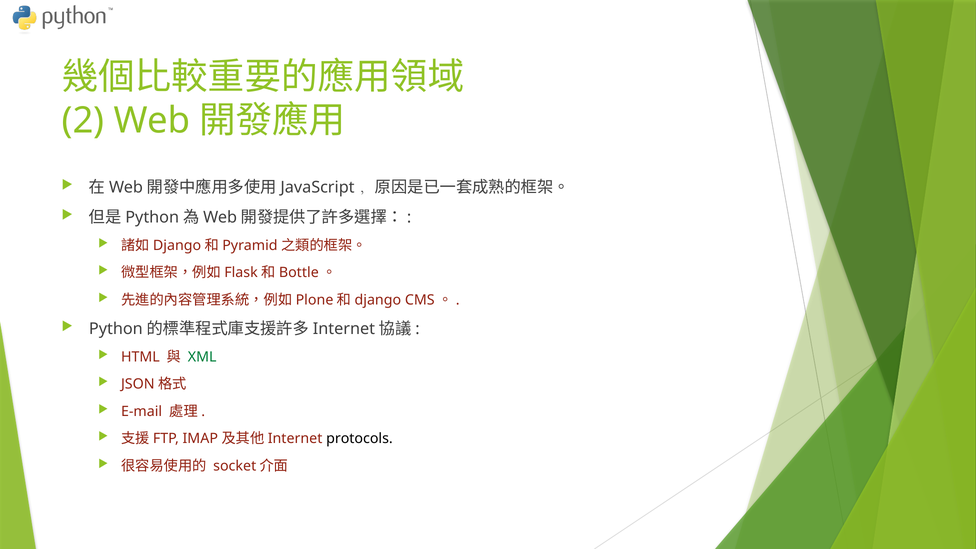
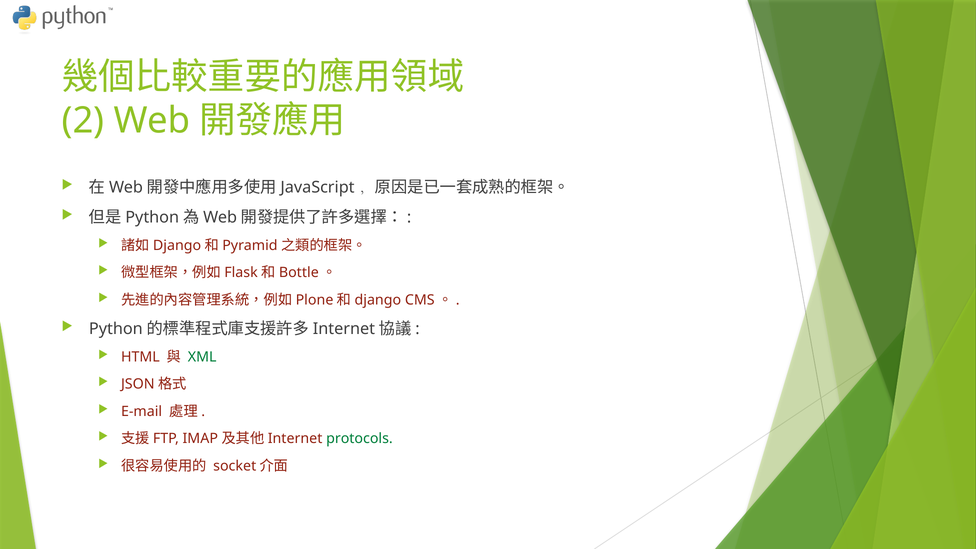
protocols colour: black -> green (359, 439)
